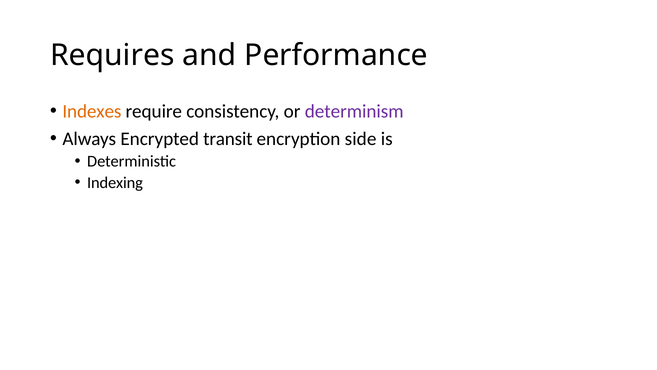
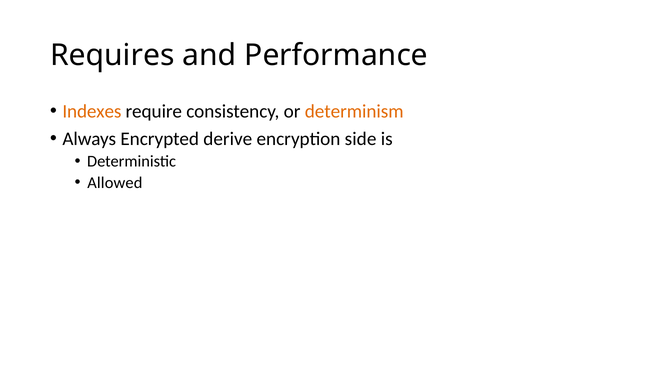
determinism colour: purple -> orange (354, 111)
transit: transit -> derive (228, 139)
Indexing: Indexing -> Allowed (115, 182)
